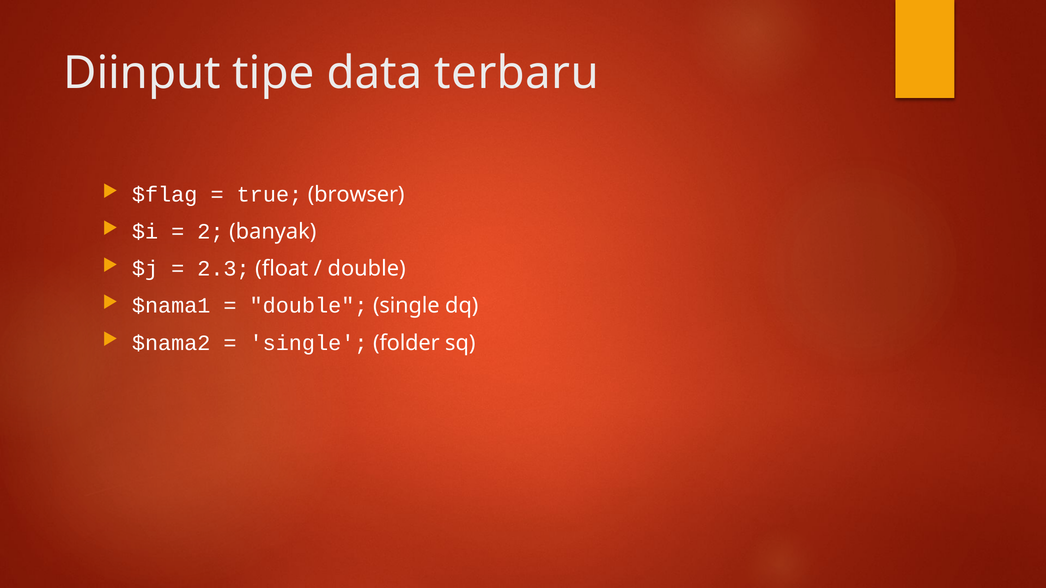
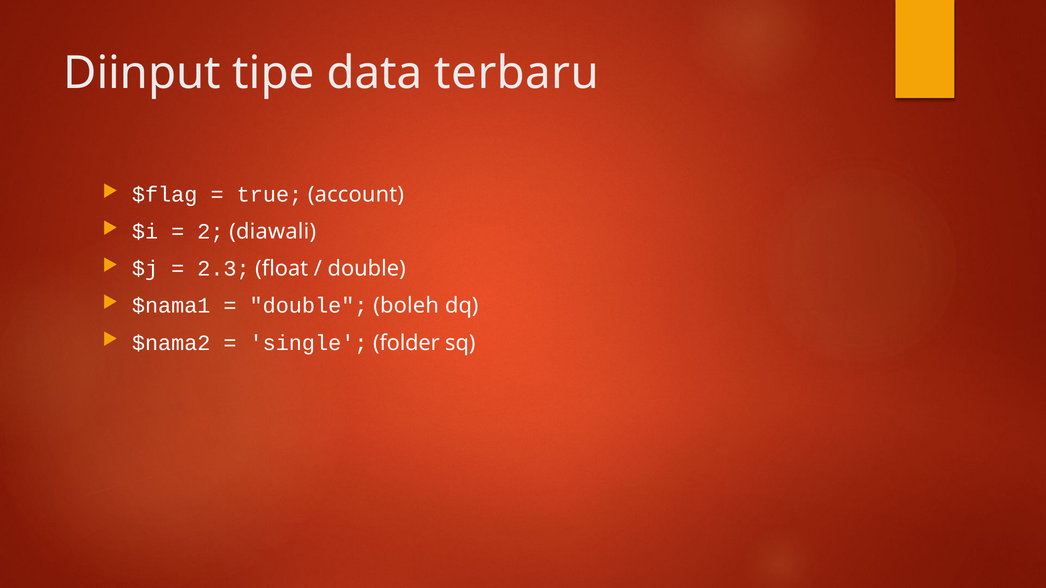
browser: browser -> account (356, 195)
banyak: banyak -> diawali (273, 232)
double single: single -> boleh (406, 306)
